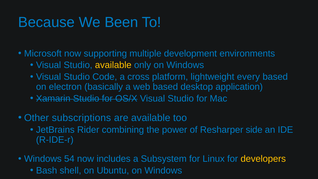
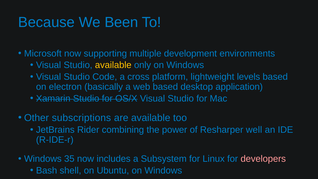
every: every -> levels (249, 77)
side: side -> well (254, 130)
54: 54 -> 35 (69, 159)
developers colour: yellow -> pink (263, 159)
